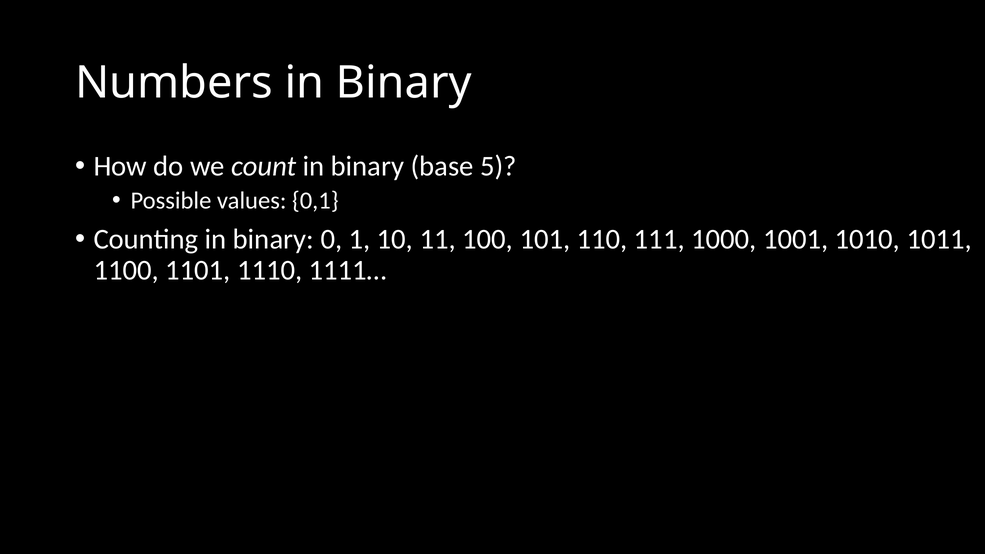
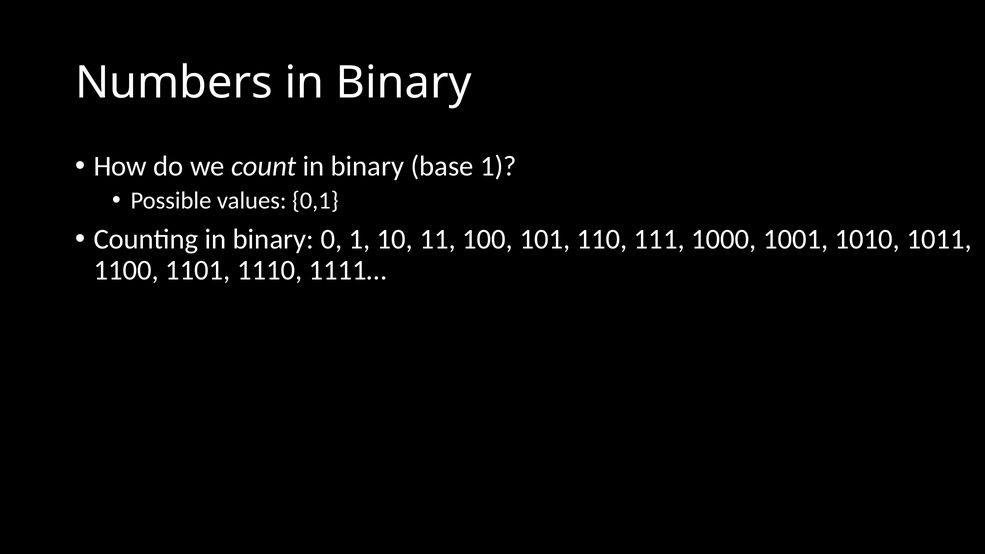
base 5: 5 -> 1 (498, 166)
